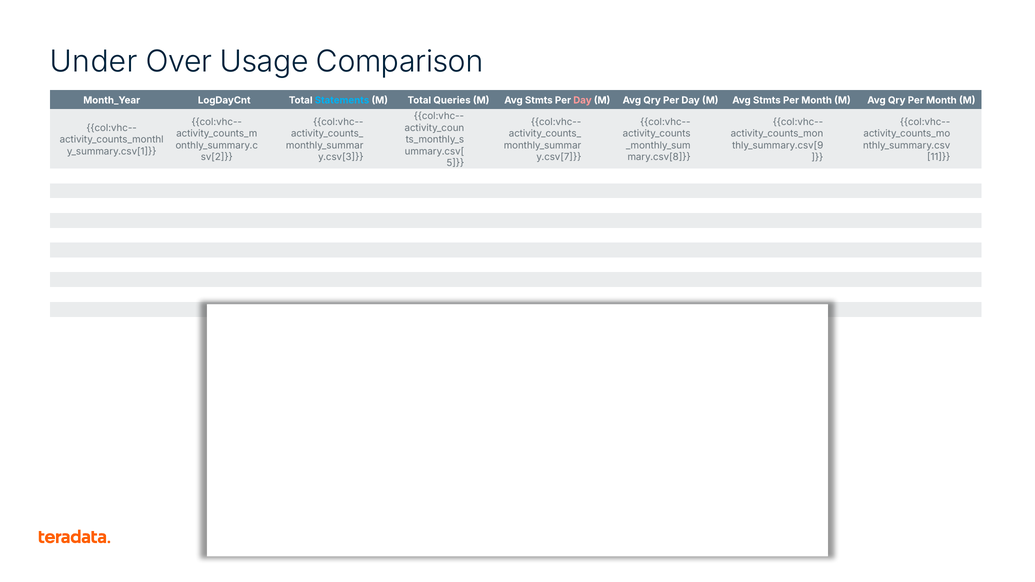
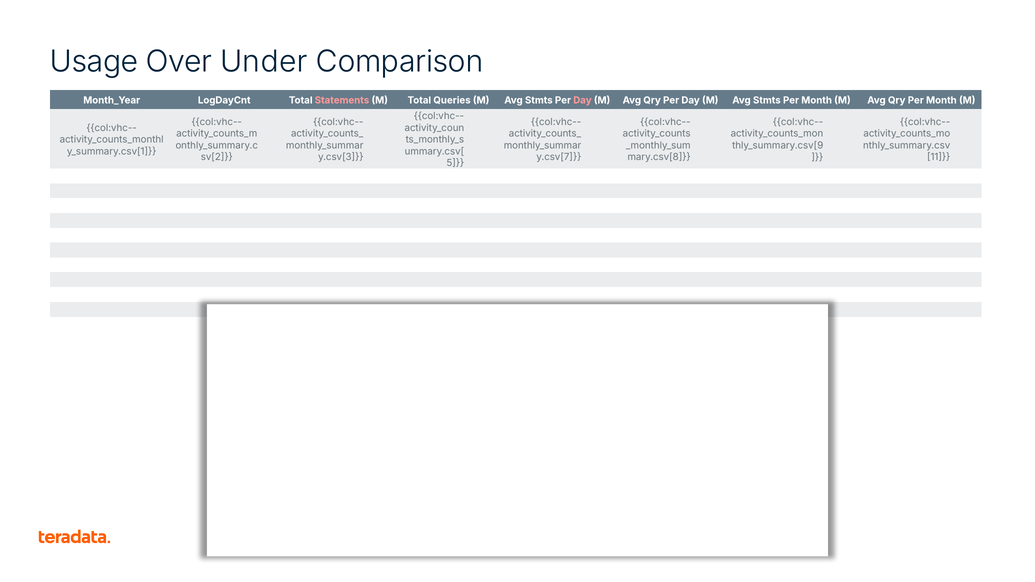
Under: Under -> Usage (94, 62)
Usage: Usage -> Under (264, 62)
Statements colour: light blue -> pink (342, 100)
